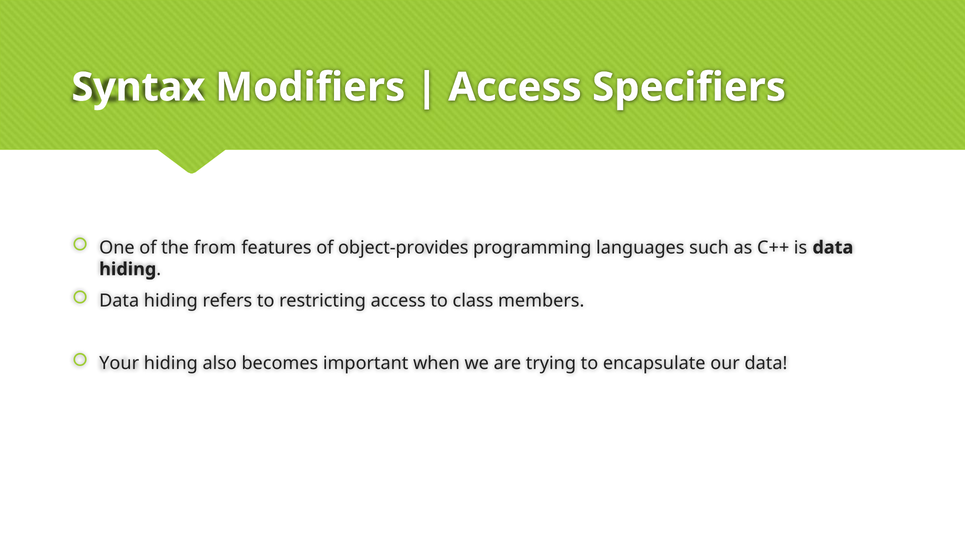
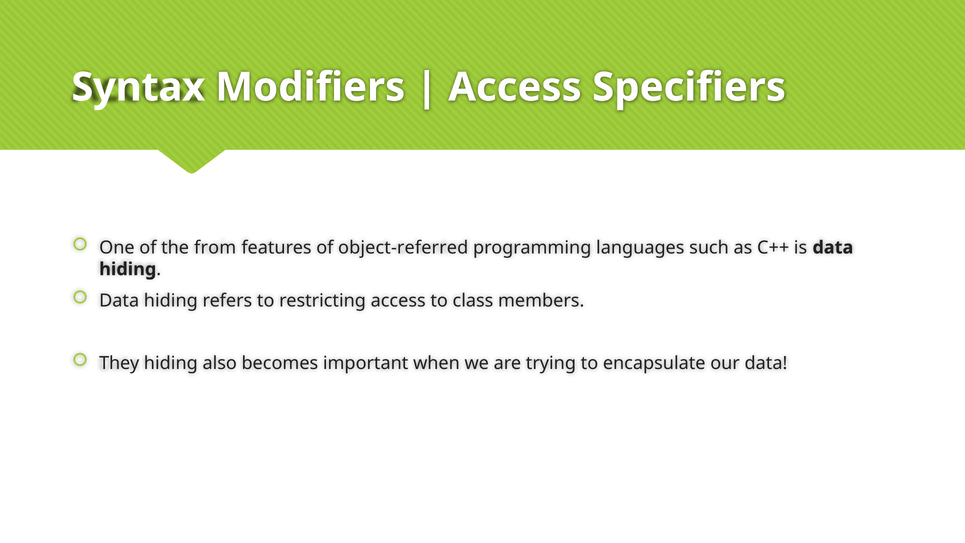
object-provides: object-provides -> object-referred (403, 247)
Your: Your -> They (119, 363)
